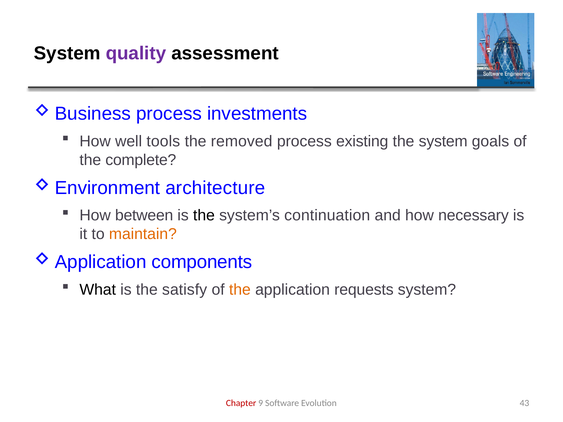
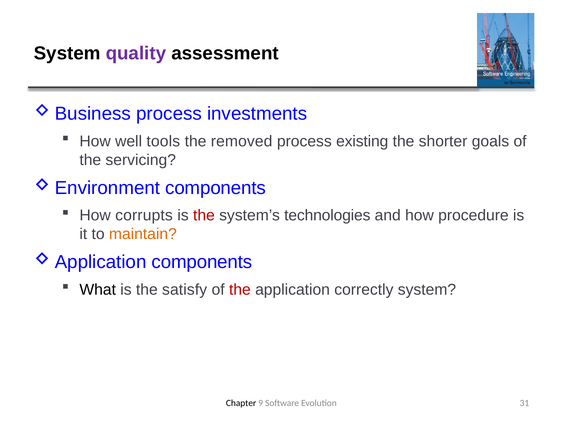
the system: system -> shorter (443, 141)
complete: complete -> servicing (141, 160)
architecture: architecture -> components (215, 188)
between: between -> corrupts (144, 216)
the colour: black -> red (204, 216)
continuation: continuation -> technologies (327, 216)
necessary: necessary -> procedure (473, 216)
the colour: orange -> red (240, 290)
requests: requests -> correctly (364, 290)
Chapter colour: red -> black (241, 403)
43: 43 -> 31 (524, 403)
